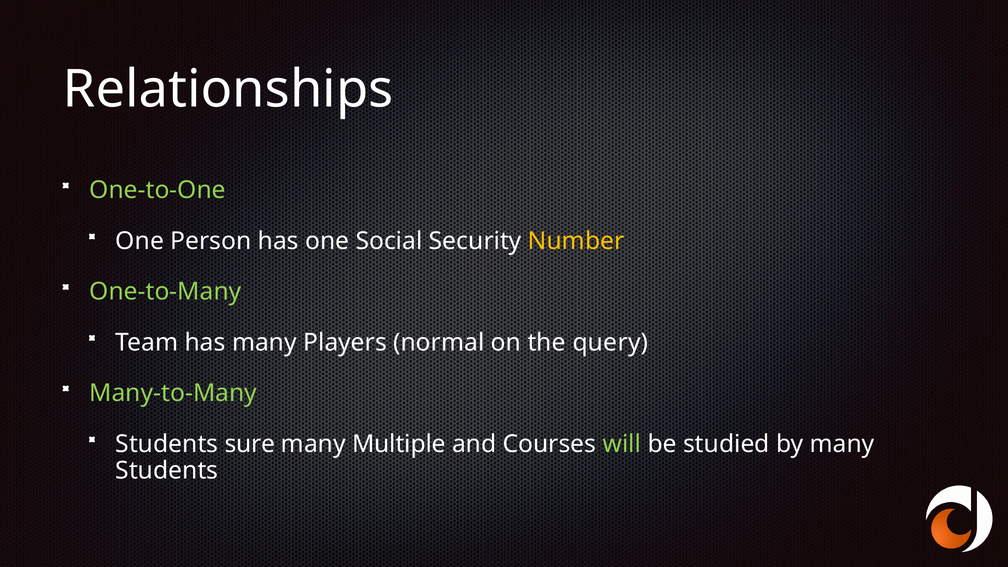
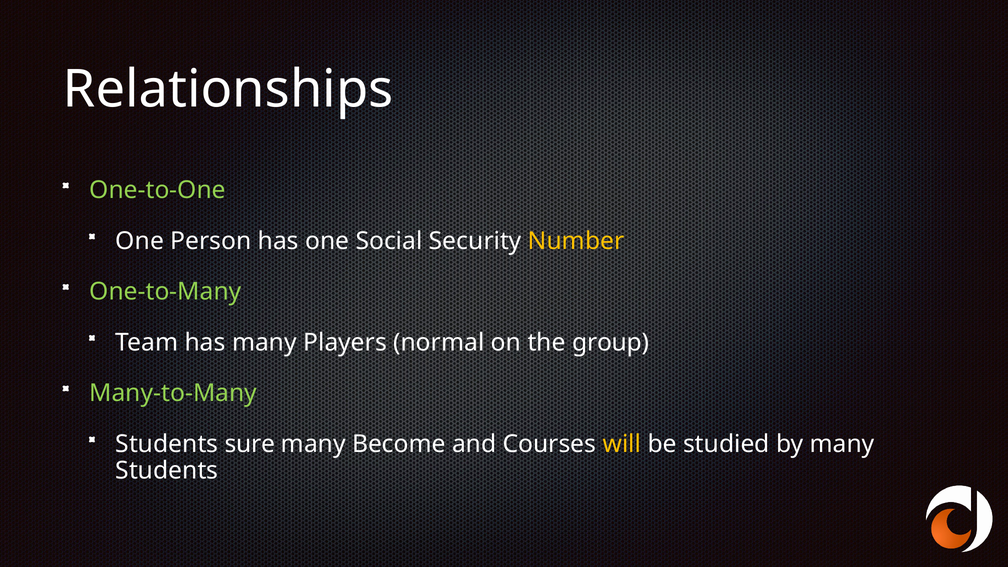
query: query -> group (611, 343)
Multiple: Multiple -> Become (399, 444)
will colour: light green -> yellow (622, 444)
